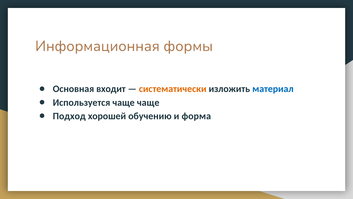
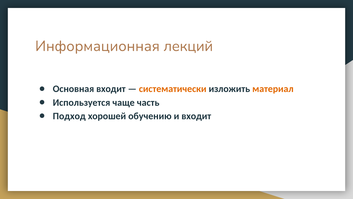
формы: формы -> лекций (188, 46)
материал colour: blue -> orange (273, 89)
чаще чаще: чаще -> часть (148, 102)
и форма: форма -> входит (196, 116)
